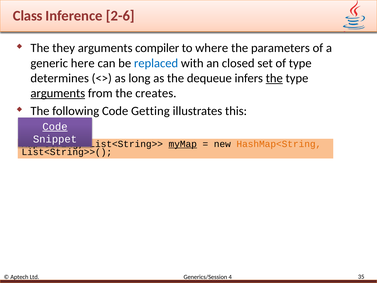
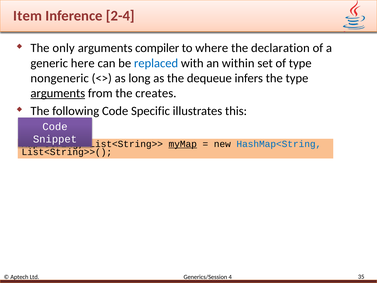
Class: Class -> Item (28, 16)
2-6: 2-6 -> 2-4 (120, 16)
they: they -> only (64, 48)
parameters: parameters -> declaration (280, 48)
closed: closed -> within (238, 63)
determines: determines -> nongeneric (60, 78)
the underline: present -> none (274, 78)
Getting: Getting -> Specific (150, 111)
Code underline: present -> none (55, 126)
HashMap<String colour: orange -> blue (279, 144)
